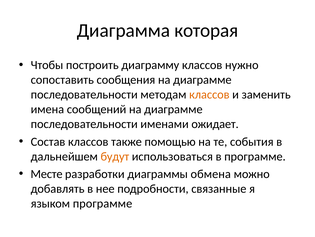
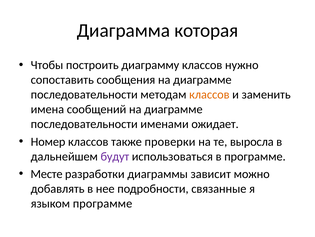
Состав: Состав -> Номер (48, 141)
помощью: помощью -> проверки (170, 141)
события: события -> выросла (252, 141)
будут colour: orange -> purple (115, 156)
обмена: обмена -> зависит (211, 173)
